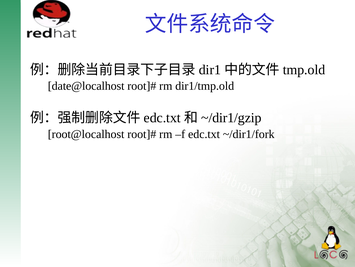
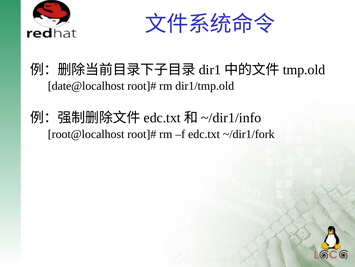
~/dir1/gzip: ~/dir1/gzip -> ~/dir1/info (231, 118)
